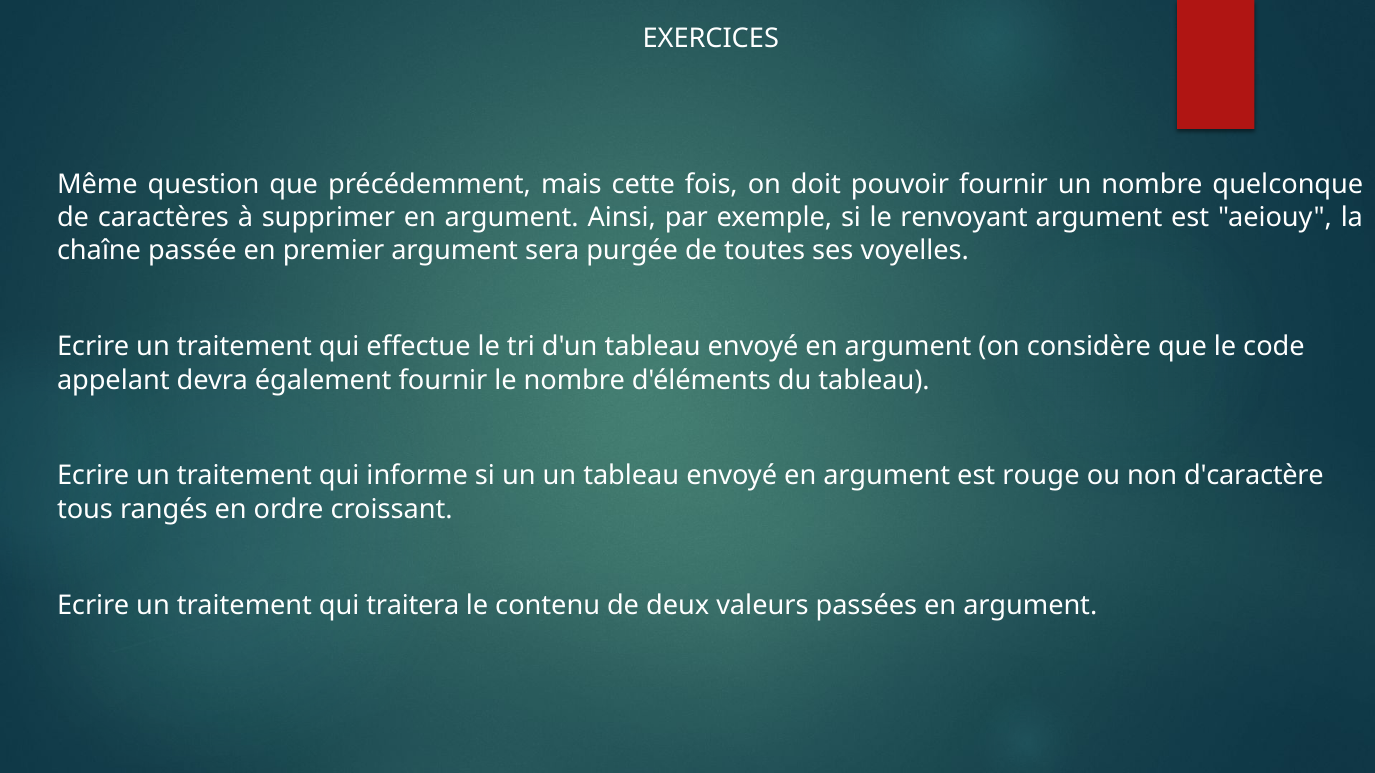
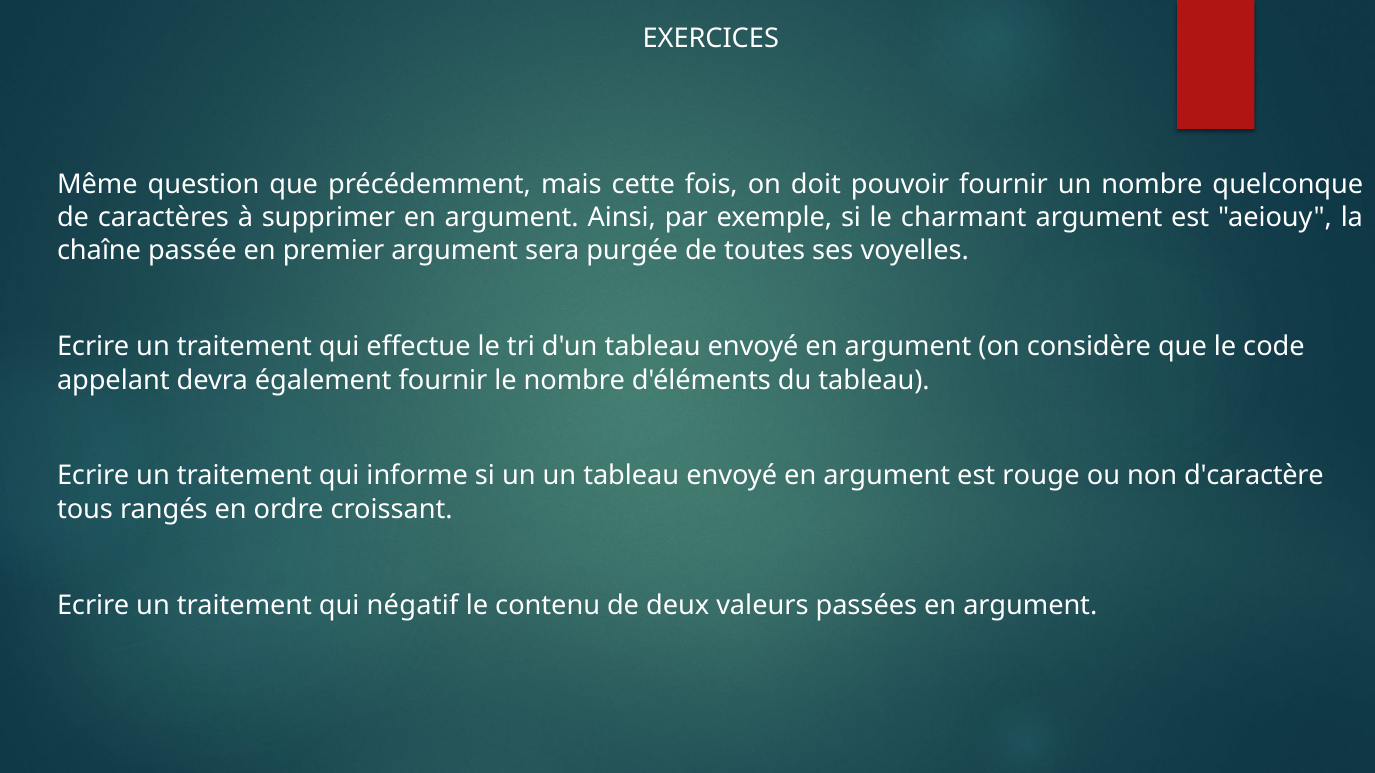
renvoyant: renvoyant -> charmant (964, 218)
traitera: traitera -> négatif (413, 605)
